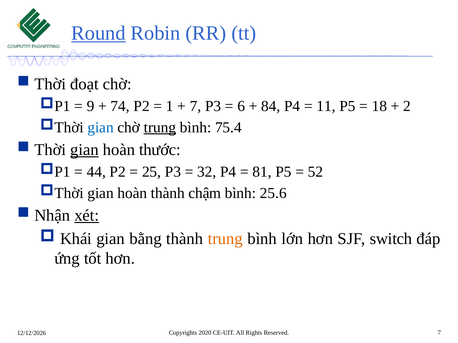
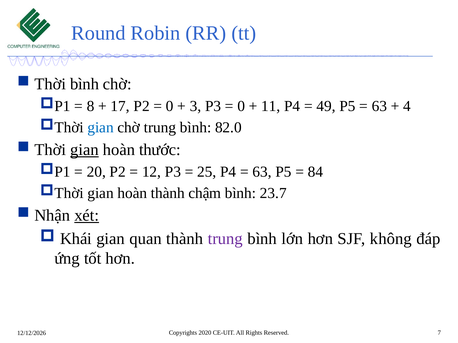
Round underline: present -> none (98, 33)
Thời đoạt: đoạt -> bình (85, 84)
9: 9 -> 8 (91, 106)
74: 74 -> 17 (120, 106)
1: 1 -> 0 (170, 106)
7: 7 -> 3 (195, 106)
6: 6 -> 0 (241, 106)
84: 84 -> 11 (271, 106)
11: 11 -> 49 (326, 106)
18: 18 -> 63 (379, 106)
2: 2 -> 4 (407, 106)
trung underline: present -> none (160, 128)
75.4: 75.4 -> 82.0 (228, 128)
44: 44 -> 20 (96, 172)
25: 25 -> 12 (152, 172)
32: 32 -> 25 (207, 172)
81: 81 -> 63 (262, 172)
52: 52 -> 84 (315, 172)
25.6: 25.6 -> 23.7 (273, 193)
bằng: bằng -> quan (146, 239)
trung colour: orange -> purple (225, 239)
switch: switch -> không (391, 239)
